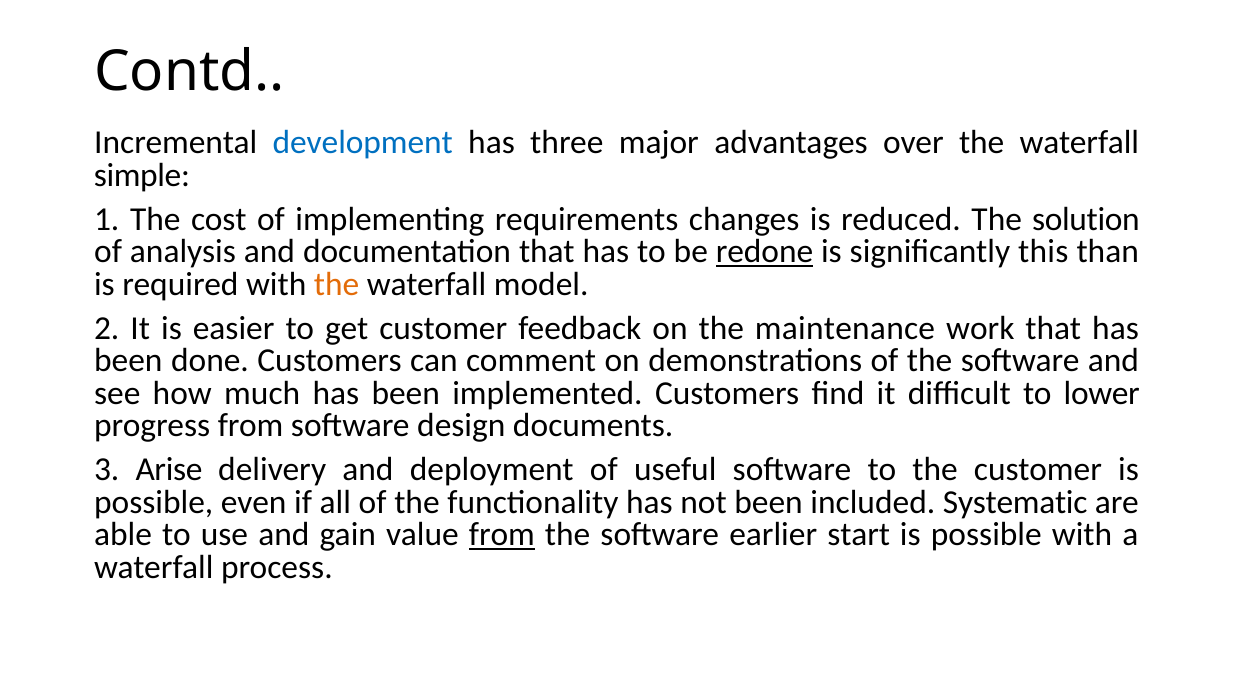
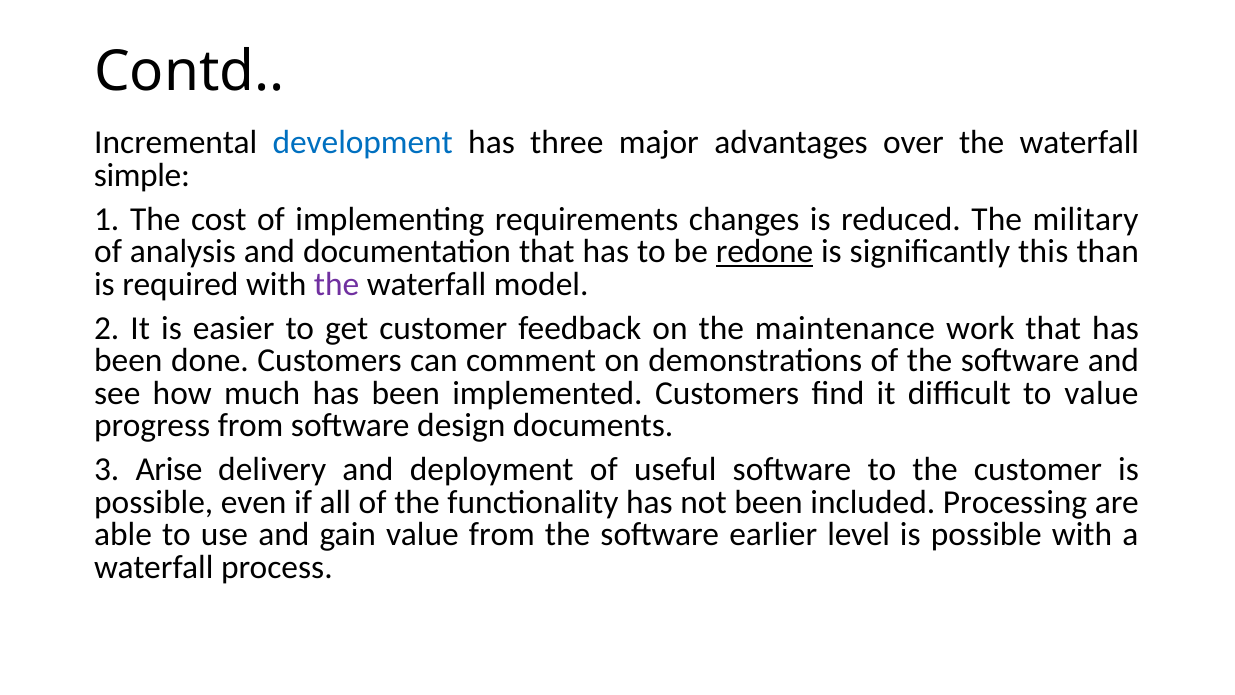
solution: solution -> military (1086, 219)
the colour: orange -> purple (337, 284)
to lower: lower -> value (1101, 393)
Systematic: Systematic -> Processing (1015, 502)
from underline: present -> none (502, 535)
start: start -> level (859, 535)
